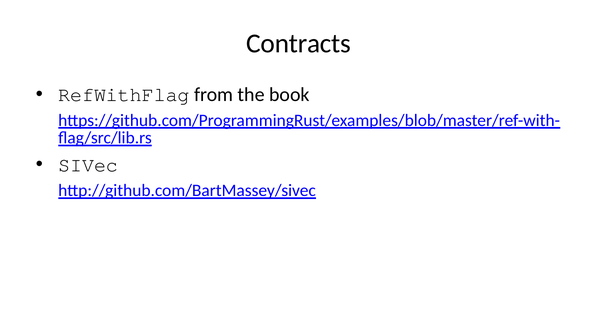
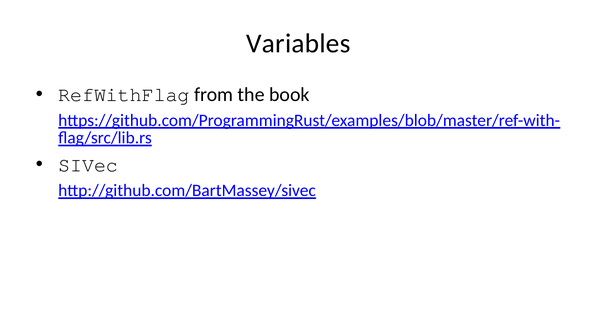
Contracts: Contracts -> Variables (298, 43)
